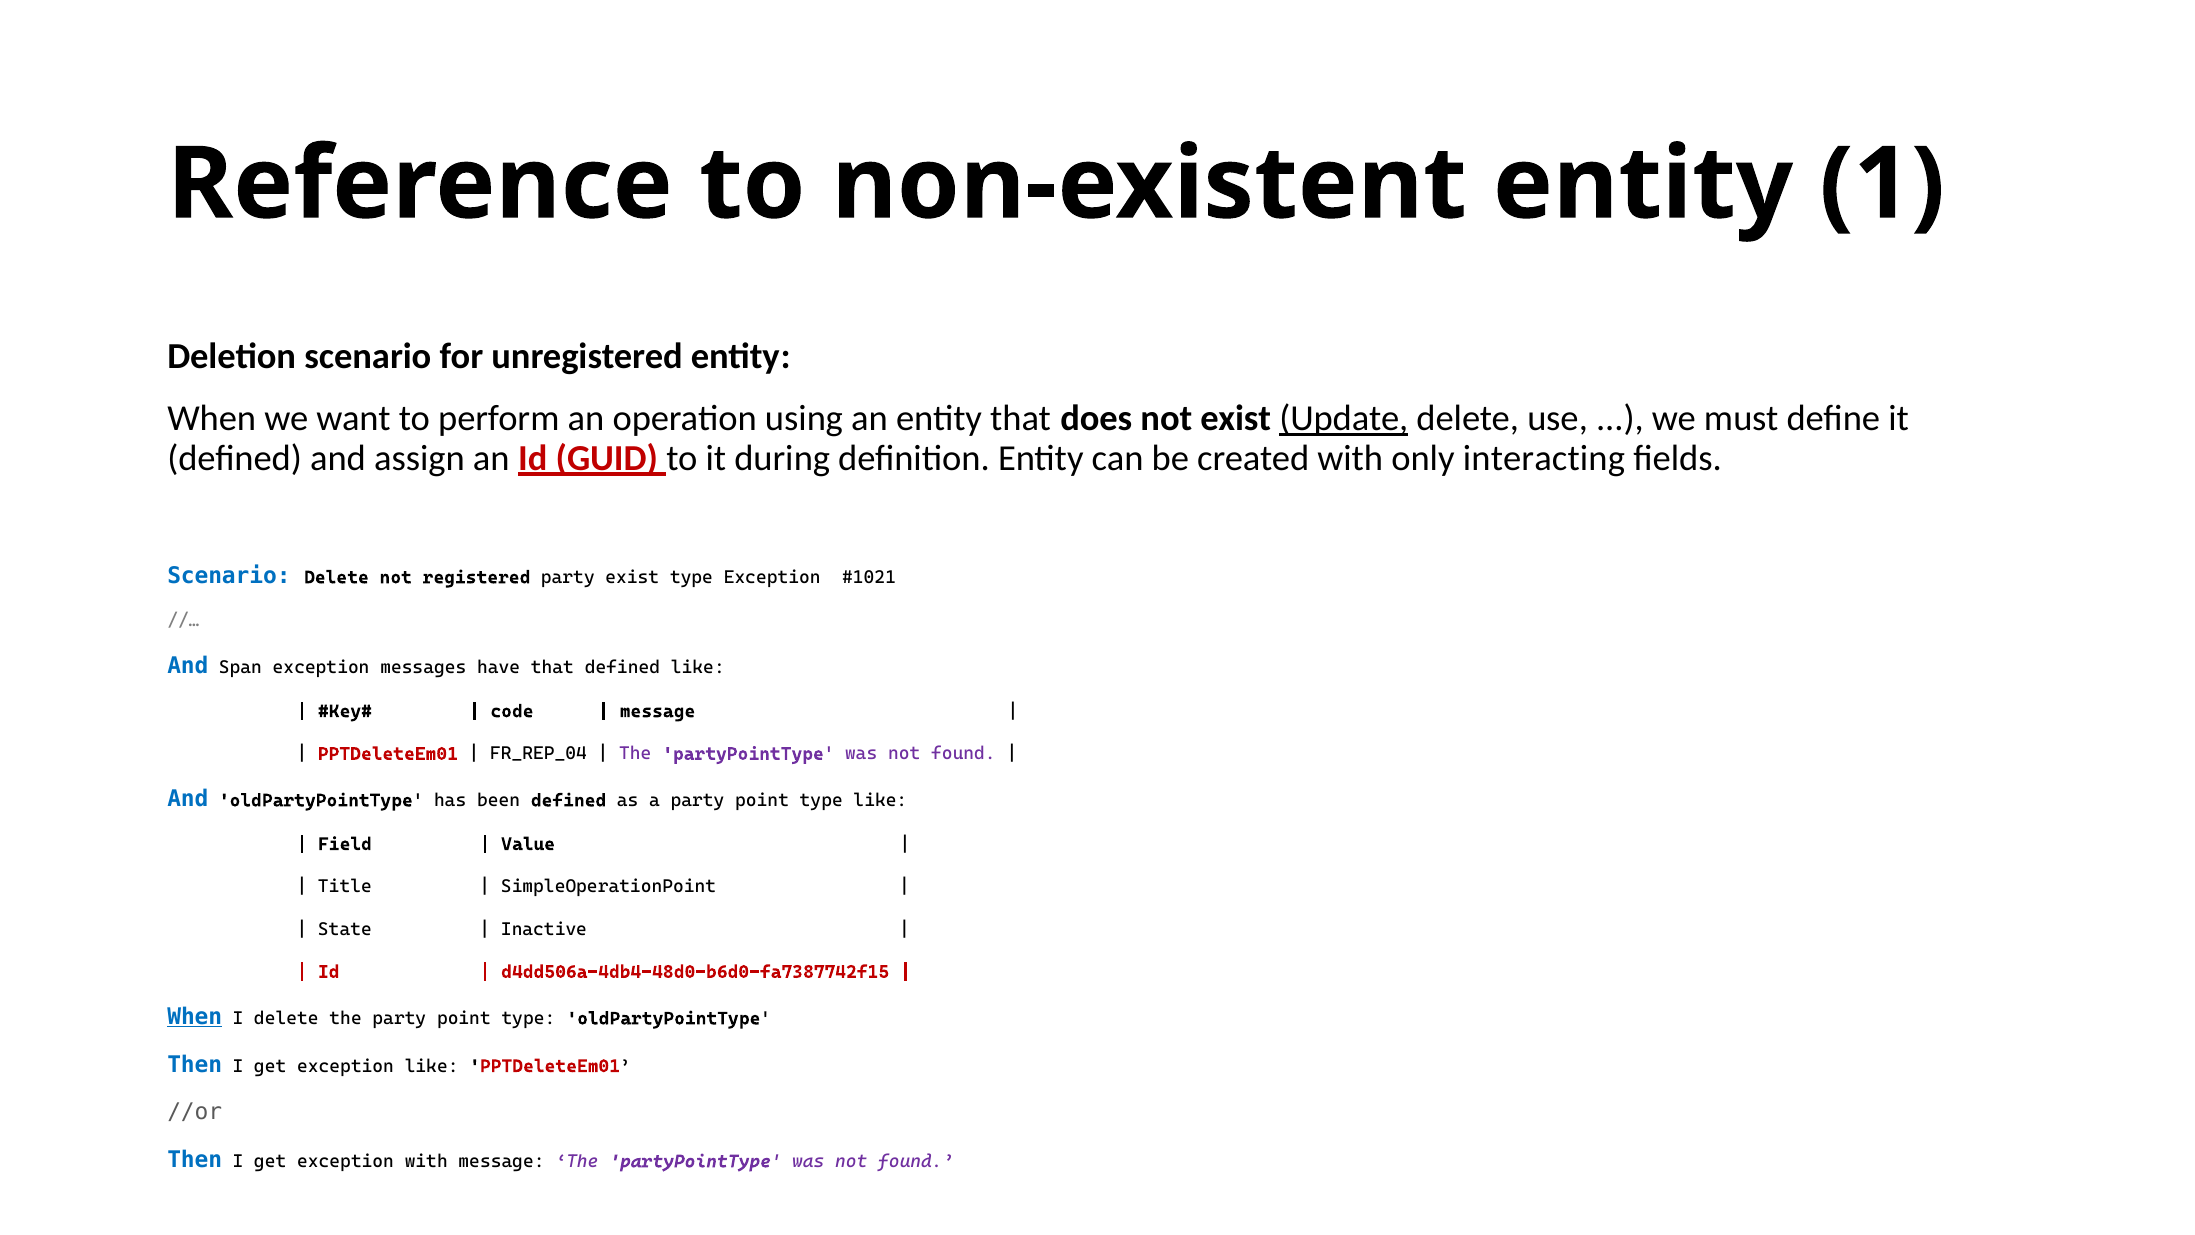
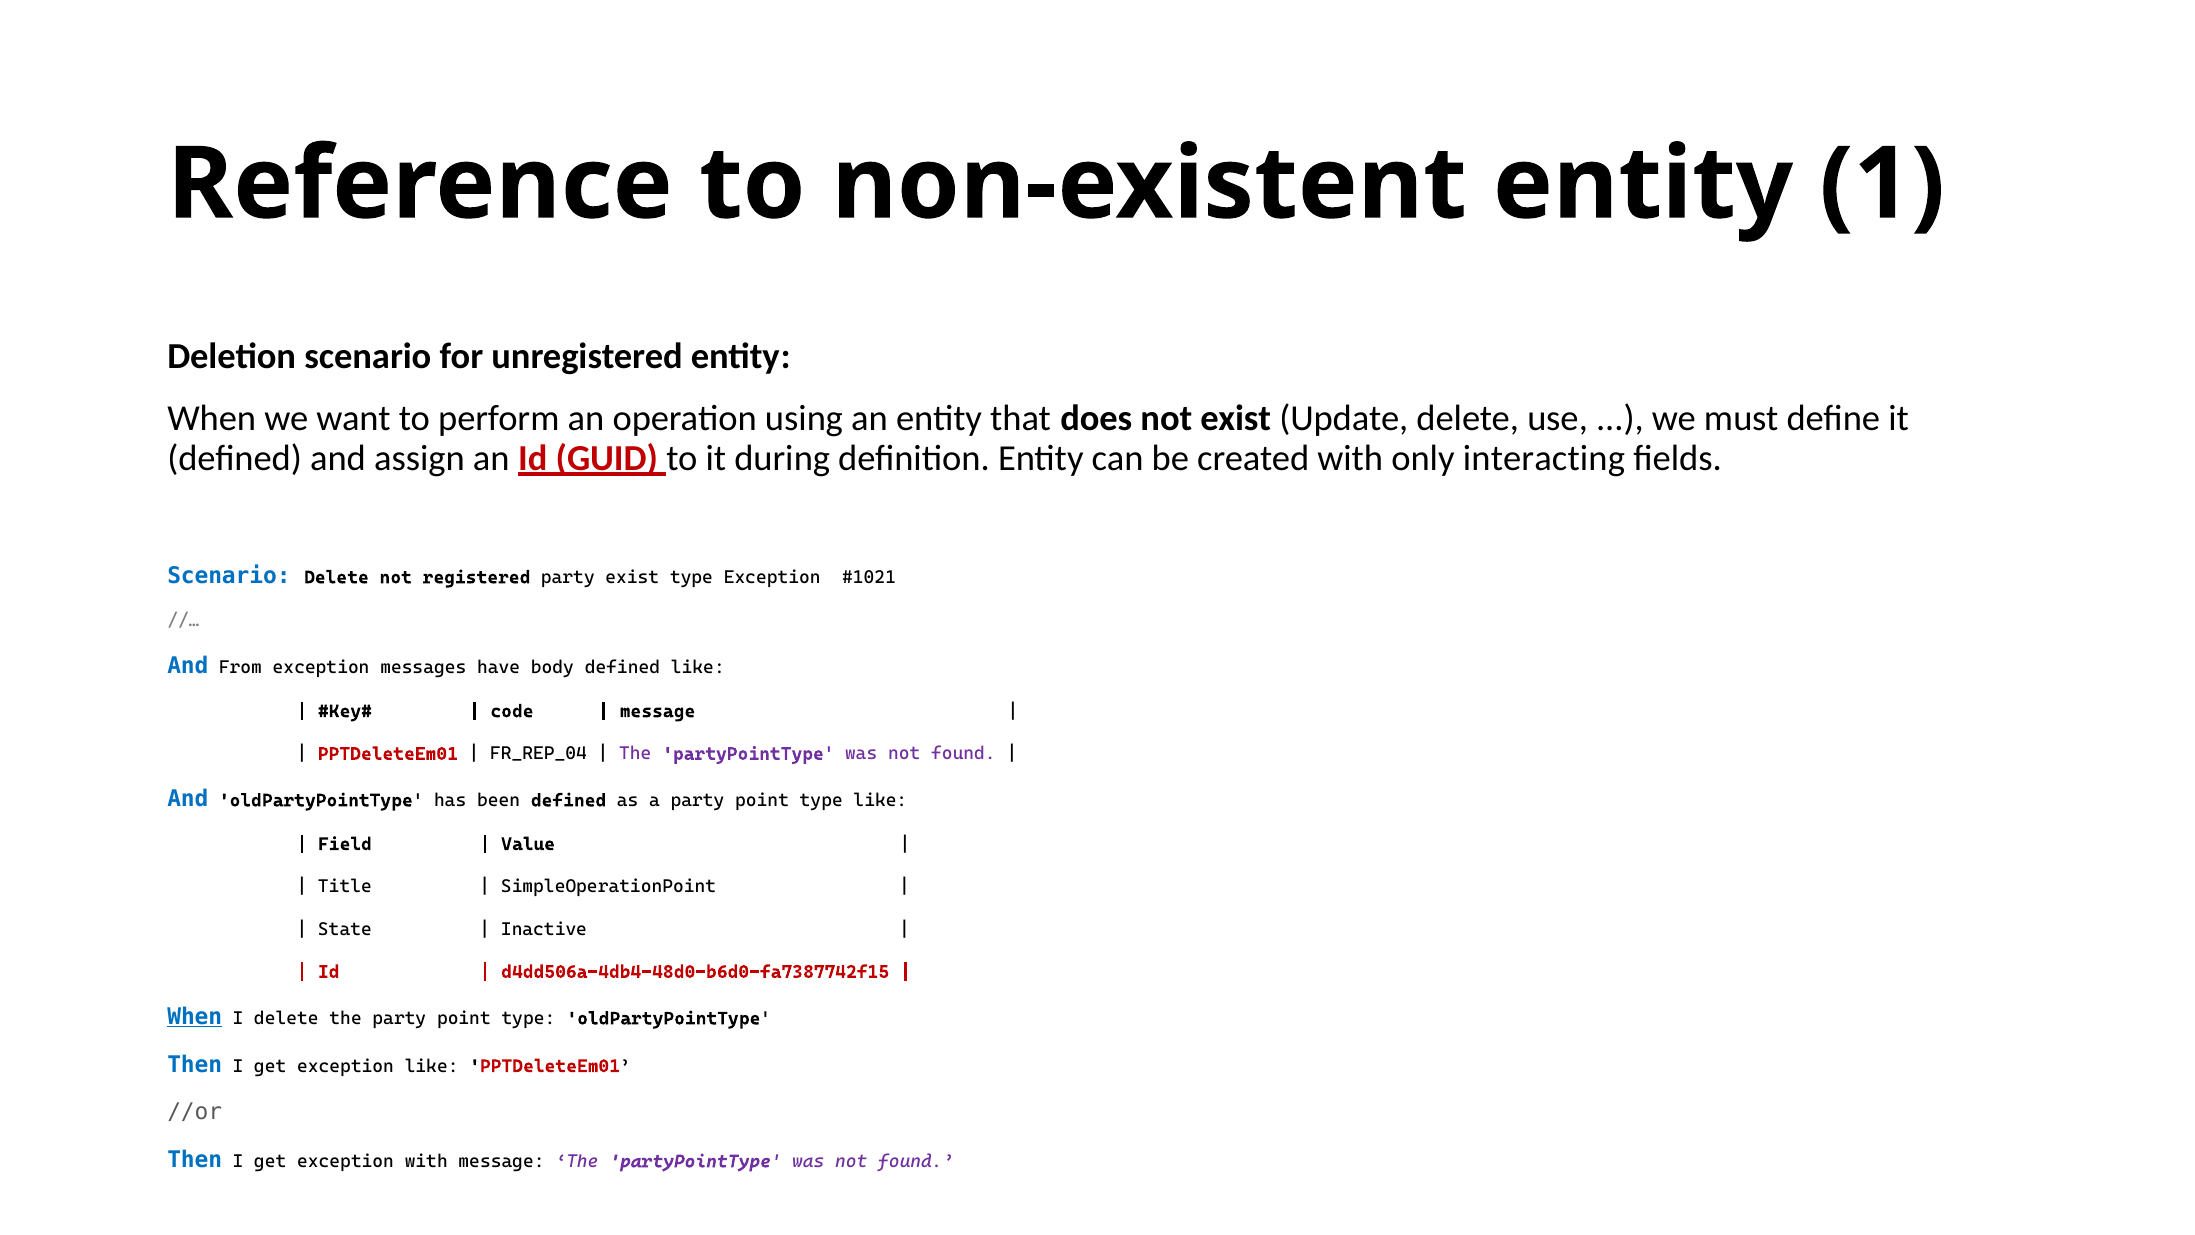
Update underline: present -> none (1344, 419)
Span: Span -> From (240, 667)
have that: that -> body (552, 667)
